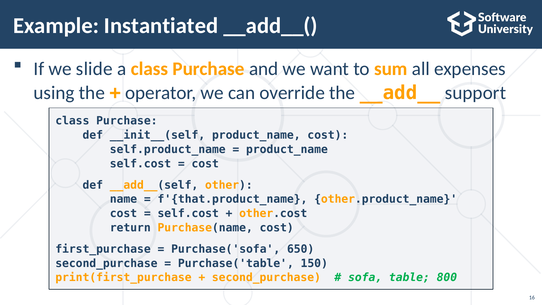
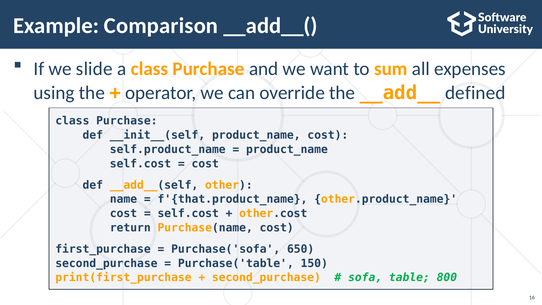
Instantiated: Instantiated -> Comparison (161, 26)
support: support -> defined (475, 93)
